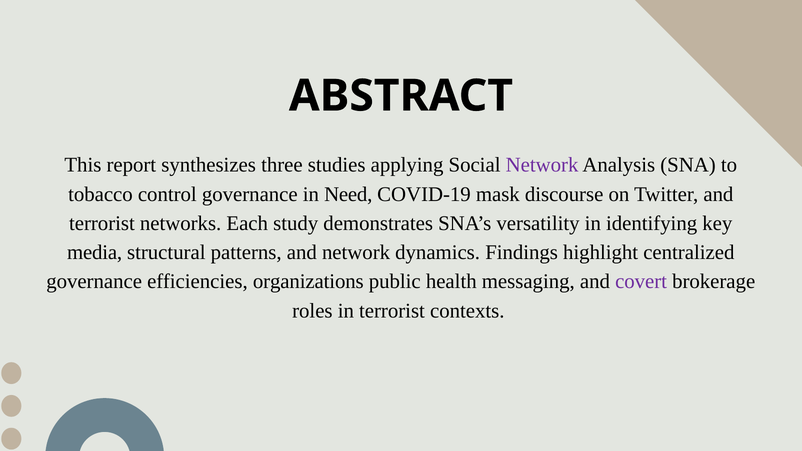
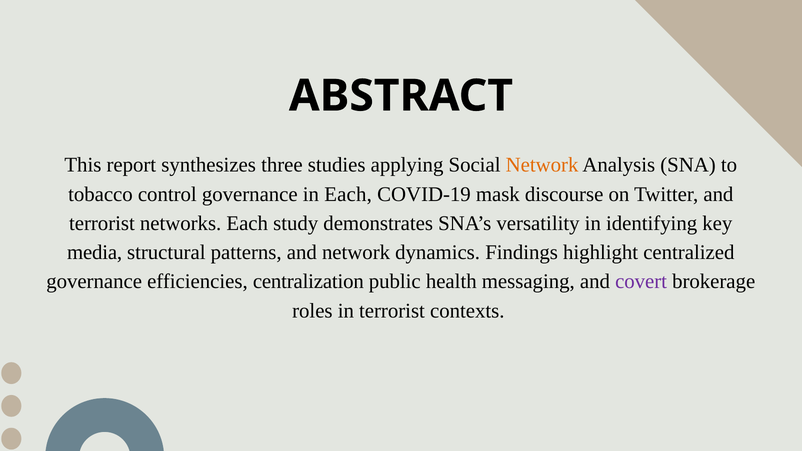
Network colour: purple -> orange (542, 165)
in Need: Need -> Each (348, 194)
organizations: organizations -> centralization (308, 282)
